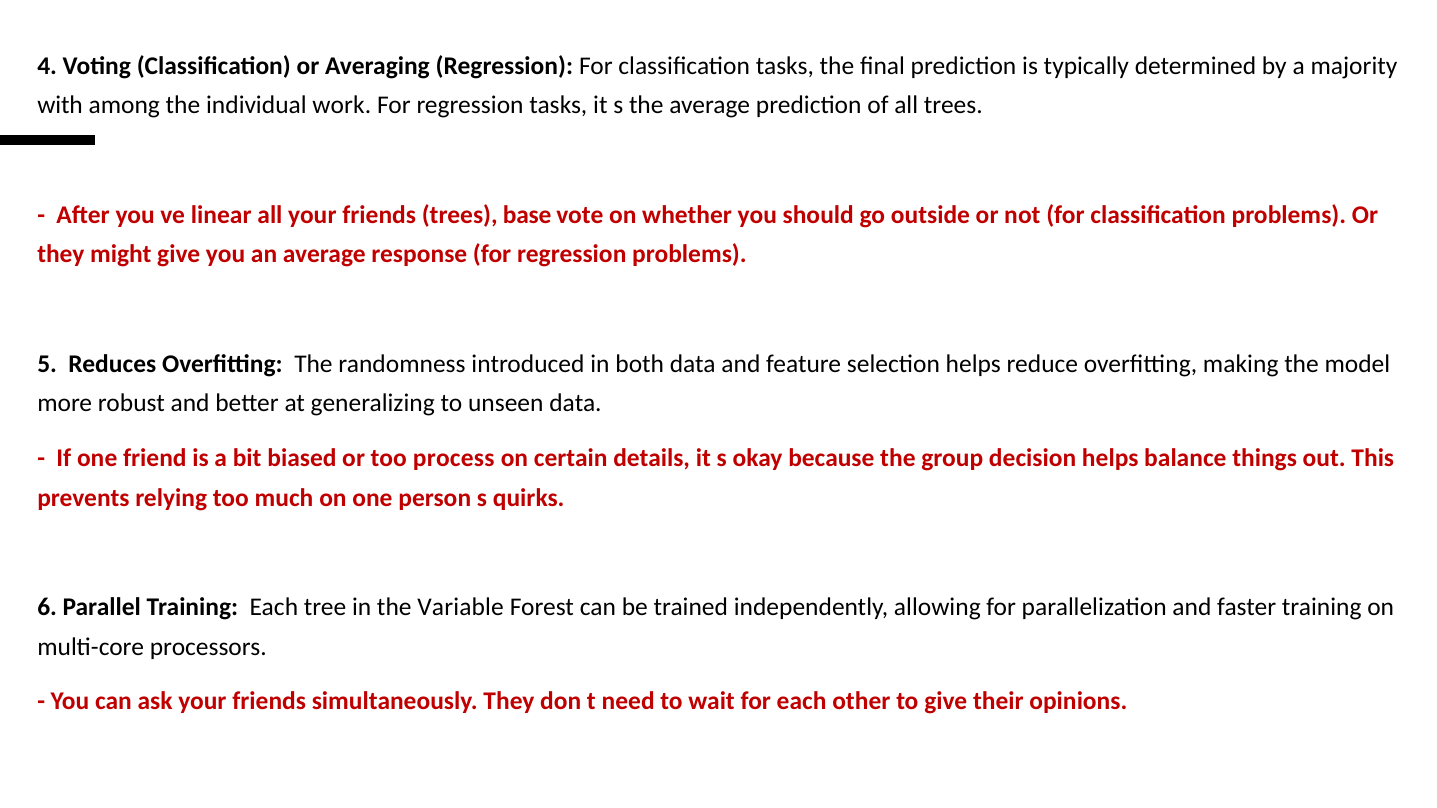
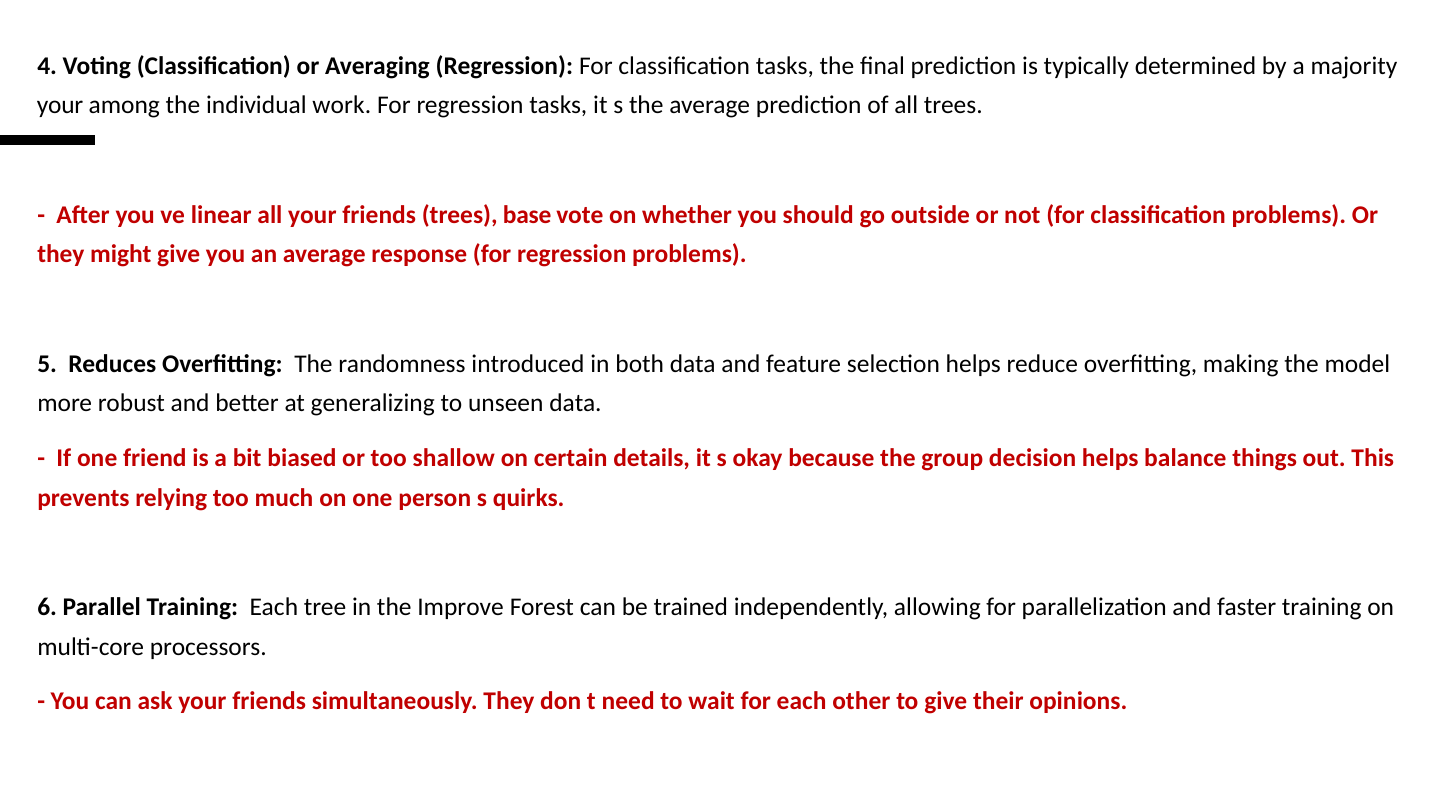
with: with -> your (60, 105)
process: process -> shallow (454, 458)
Variable: Variable -> Improve (461, 607)
